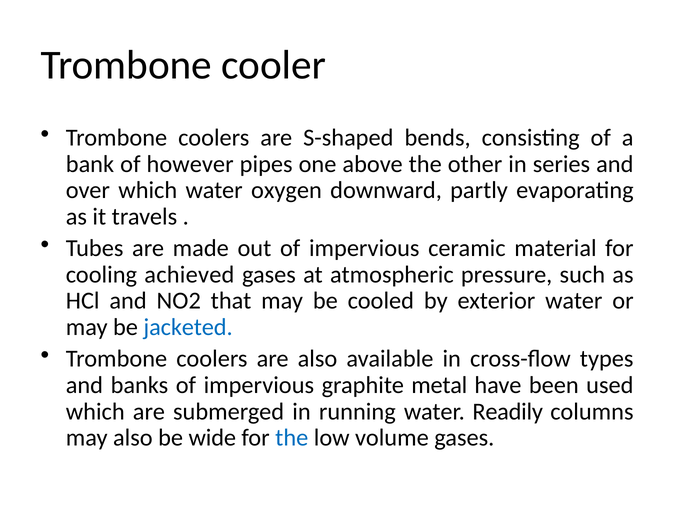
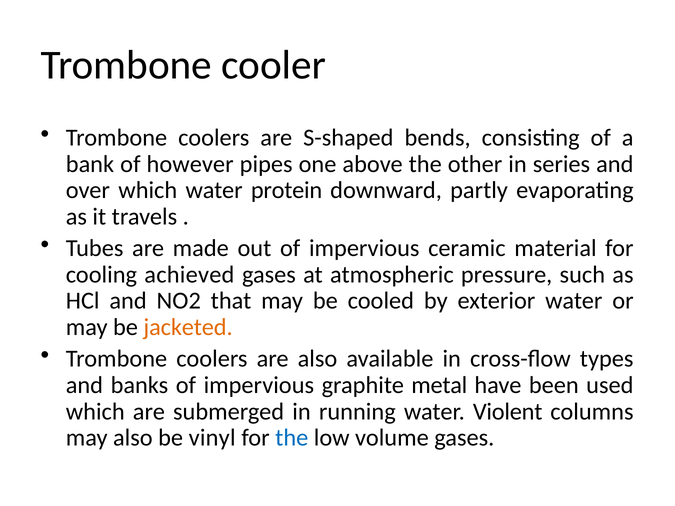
oxygen: oxygen -> protein (287, 190)
jacketed colour: blue -> orange (188, 327)
Readily: Readily -> Violent (508, 412)
wide: wide -> vinyl (212, 438)
